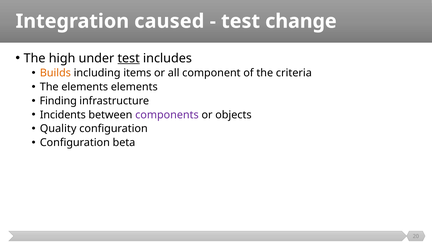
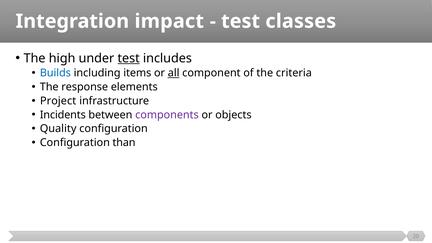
caused: caused -> impact (169, 21)
change: change -> classes (301, 21)
Builds colour: orange -> blue (55, 73)
all underline: none -> present (174, 73)
The elements: elements -> response (85, 87)
Finding: Finding -> Project (58, 101)
beta: beta -> than (124, 143)
